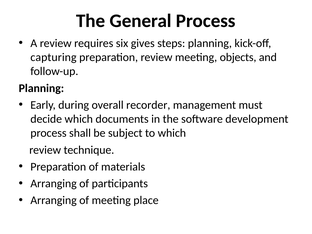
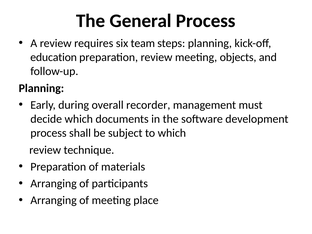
gives: gives -> team (143, 43)
capturing: capturing -> education (54, 57)
